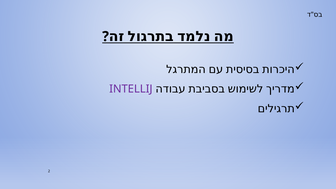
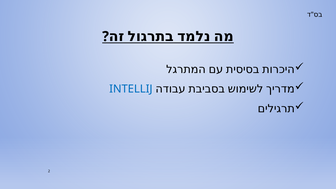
INTELLIJ colour: purple -> blue (131, 89)
